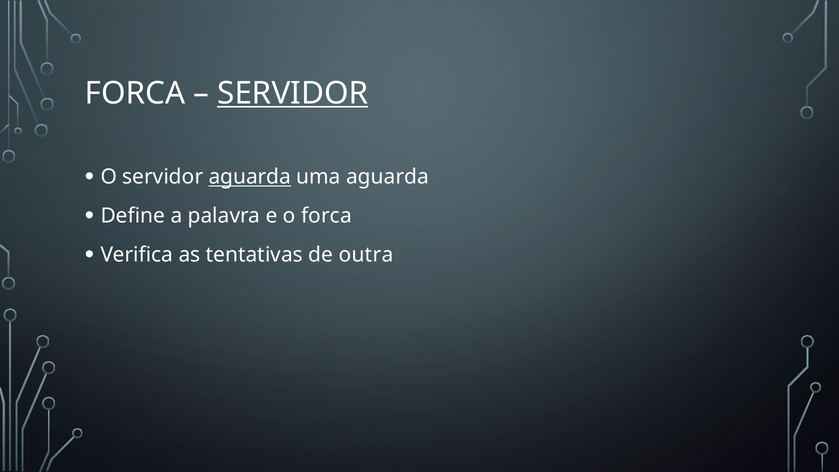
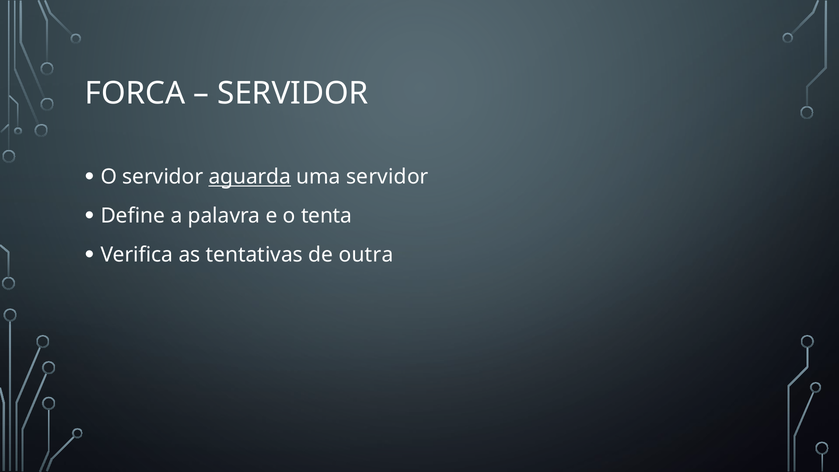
SERVIDOR underline: present -> none (293, 93)
uma aguarda: aguarda -> servidor (387, 177)
o forca: forca -> tenta (327, 216)
